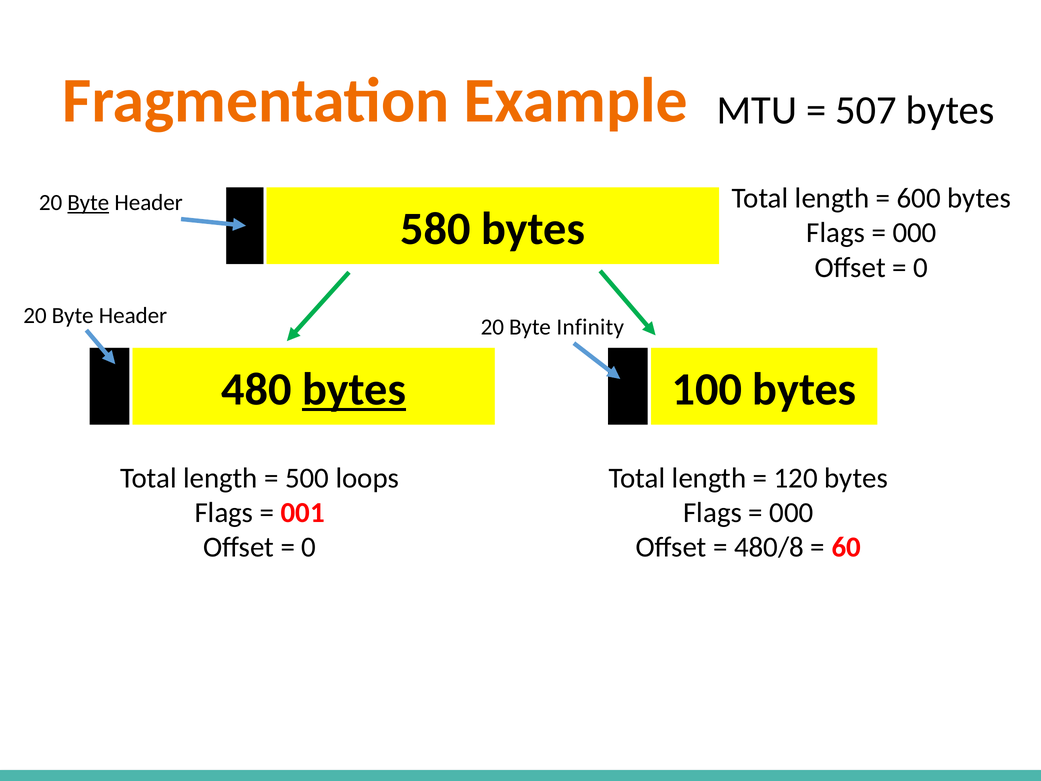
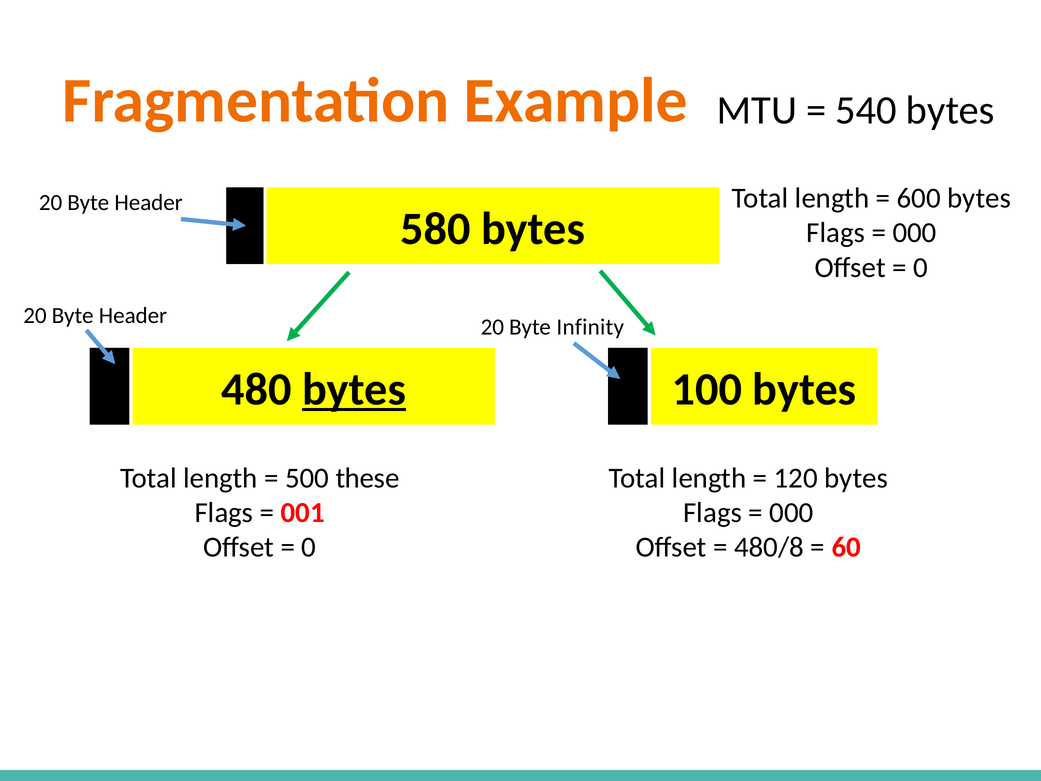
507: 507 -> 540 (866, 110)
Byte underline: present -> none (88, 203)
loops: loops -> these (368, 478)
